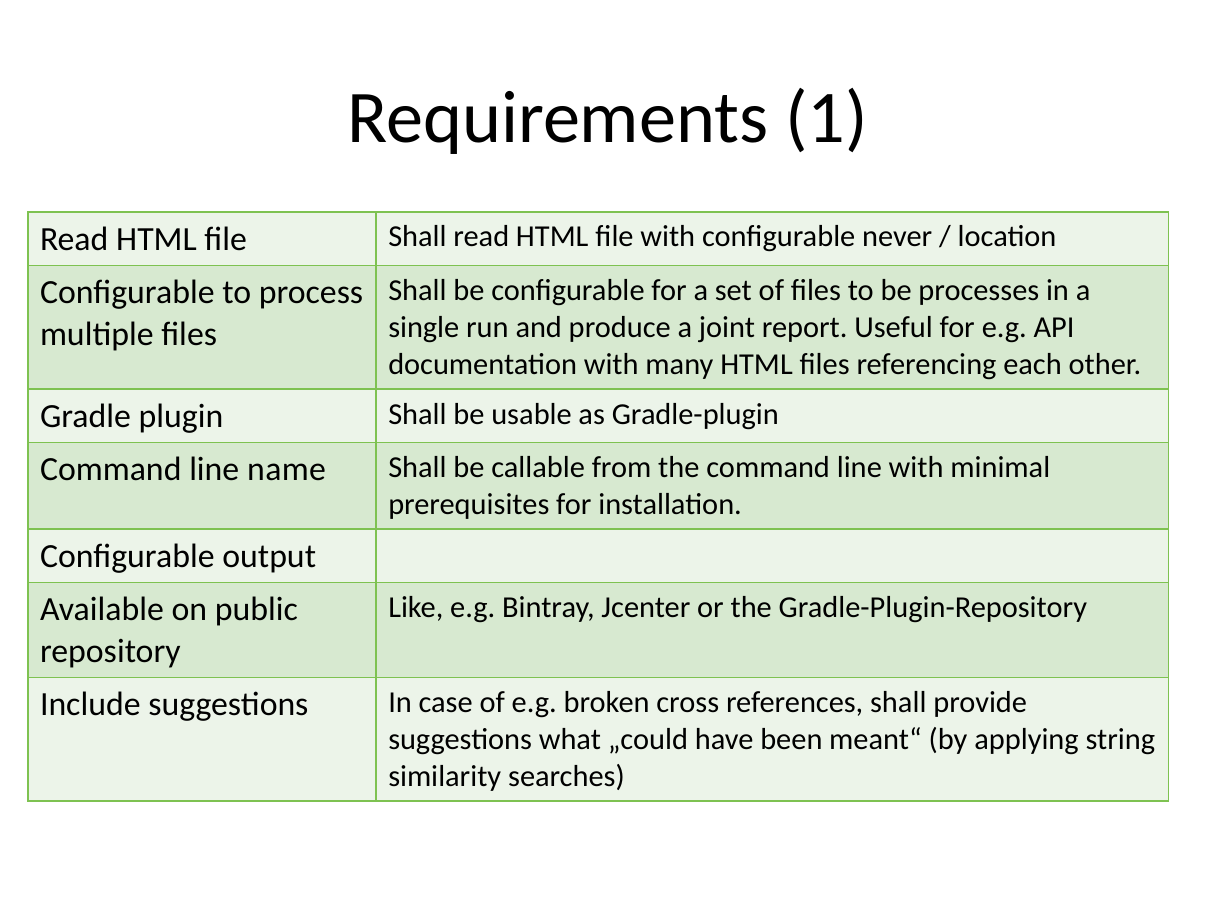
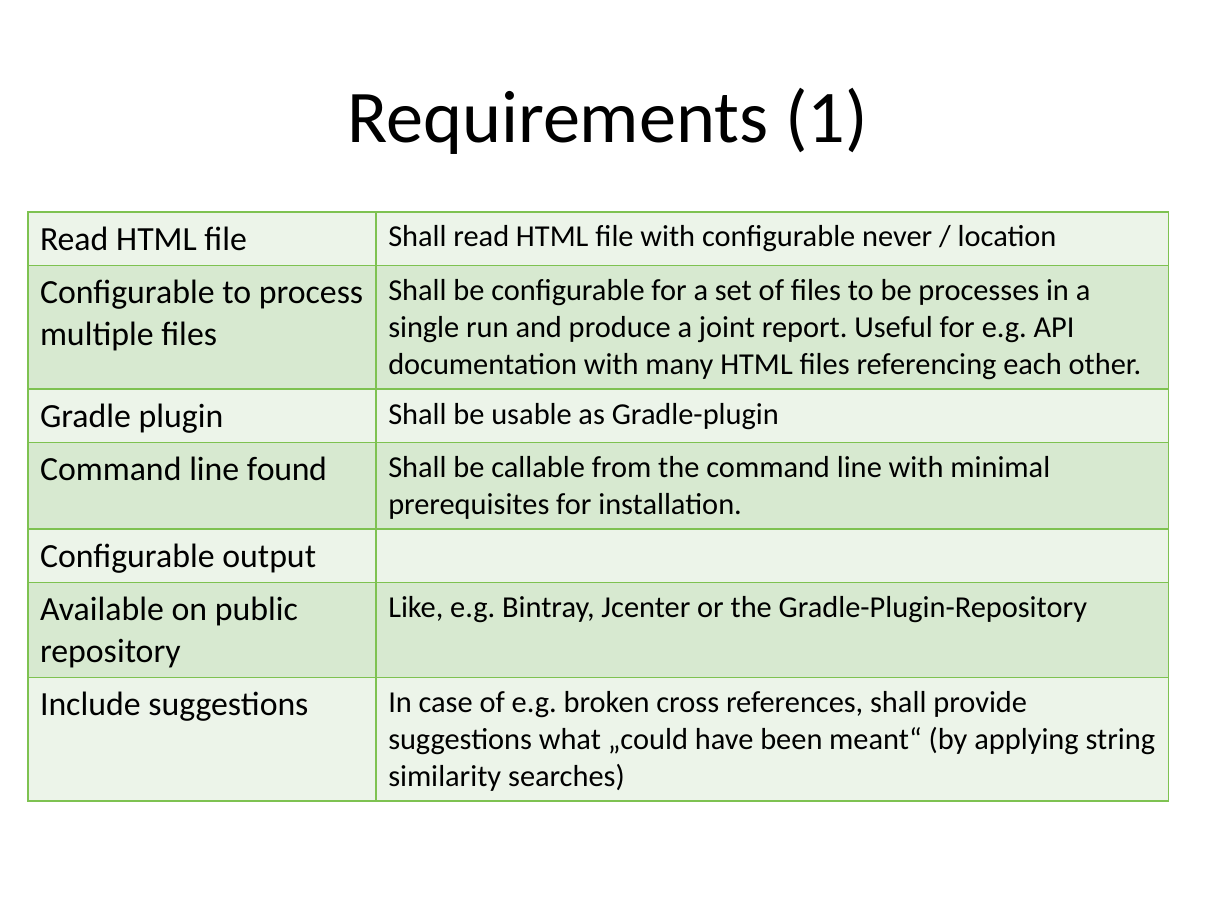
name: name -> found (287, 470)
